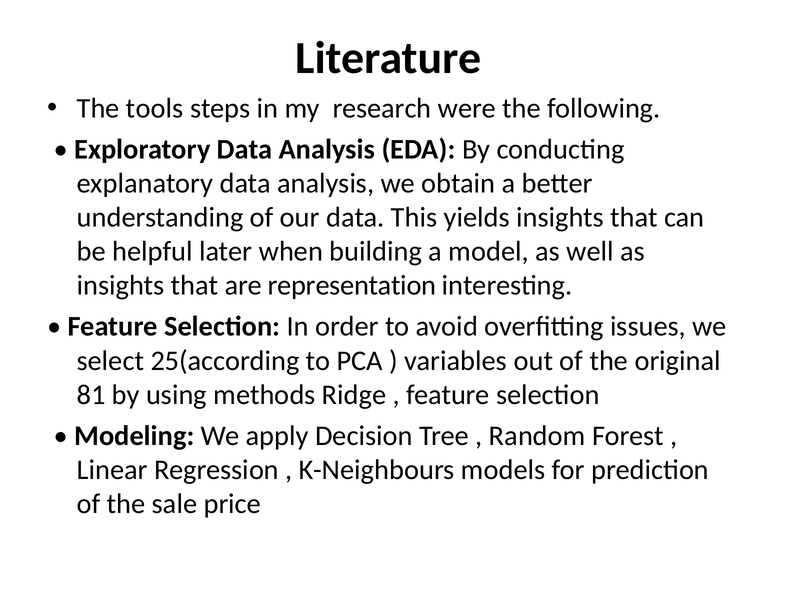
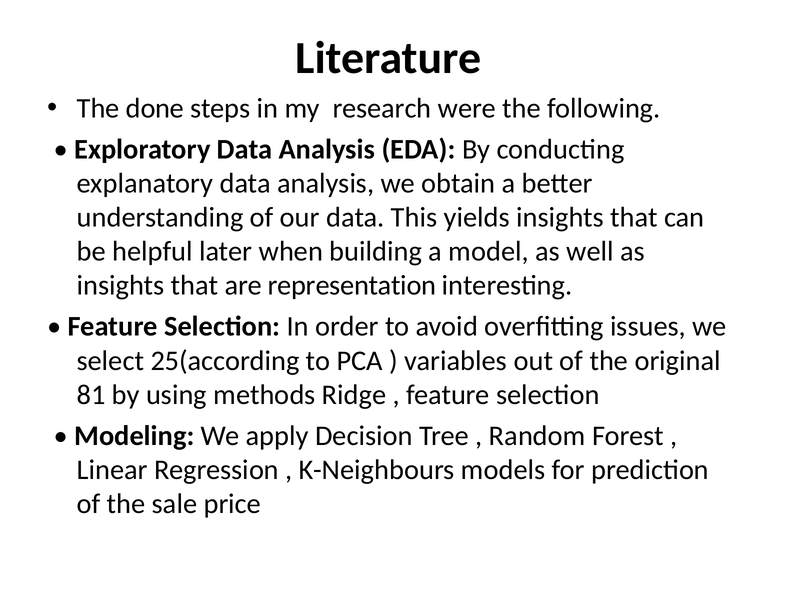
tools: tools -> done (155, 108)
